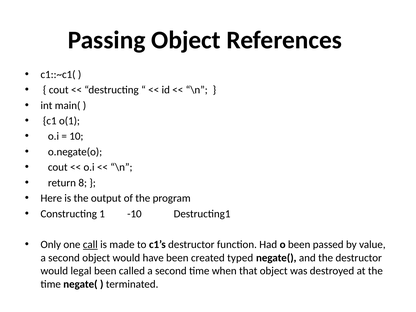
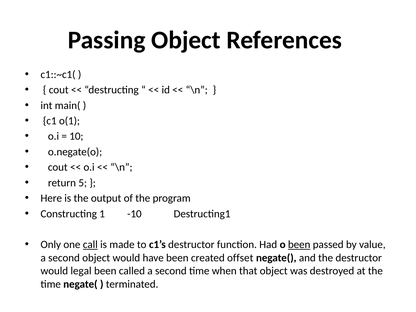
8: 8 -> 5 (83, 183)
been underline: none -> present (299, 245)
typed: typed -> offset (240, 258)
